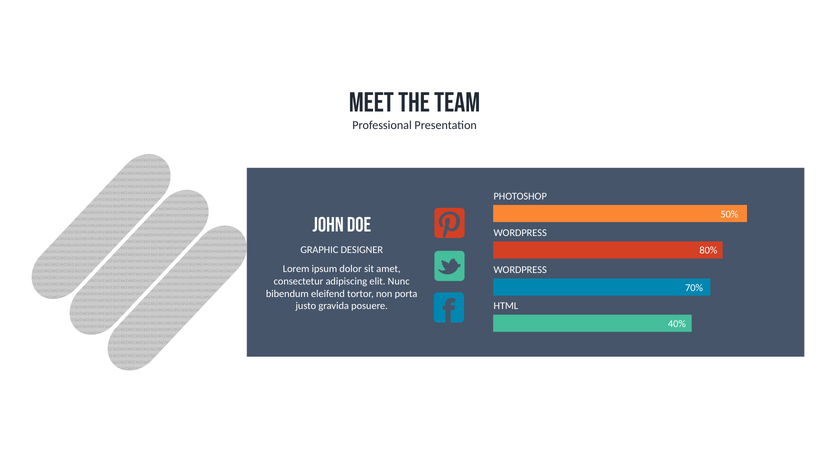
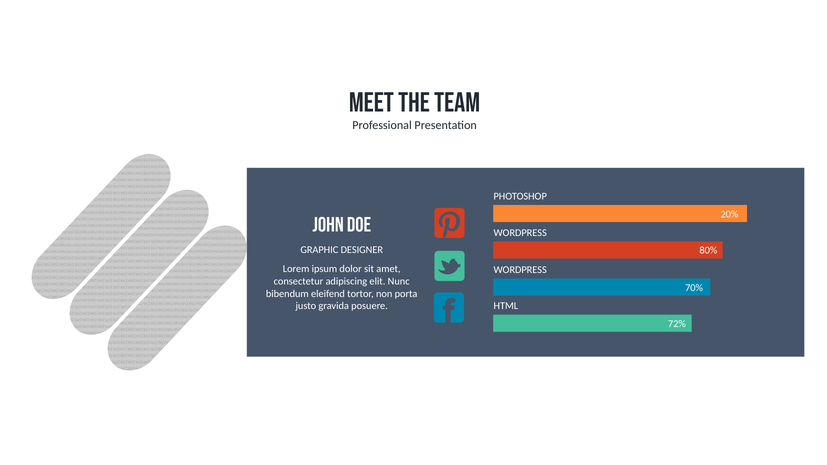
50%: 50% -> 20% (729, 214)
40%: 40% -> 72% (677, 324)
